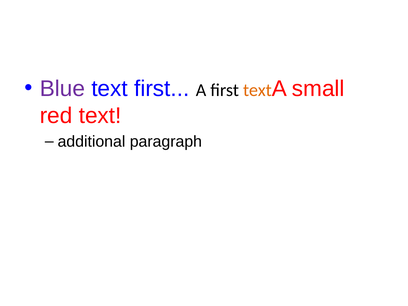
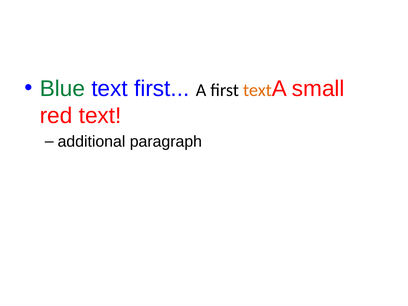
Blue colour: purple -> green (62, 89)
